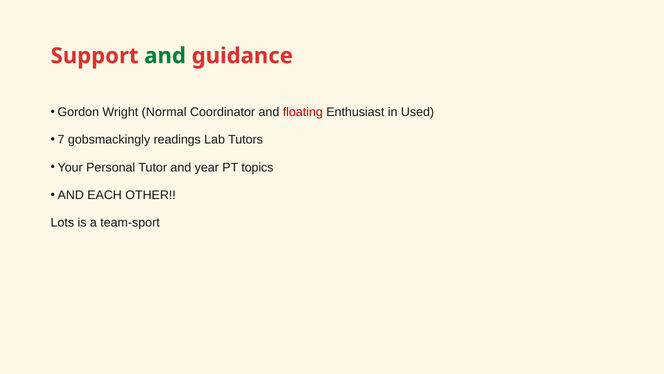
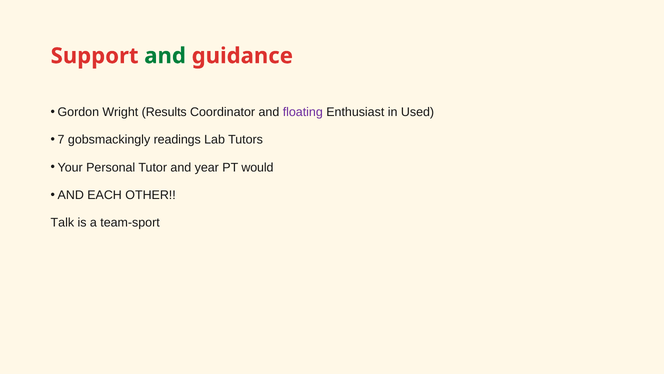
Normal: Normal -> Results (164, 112)
floating colour: red -> purple (303, 112)
topics: topics -> would (257, 167)
Lots: Lots -> Talk (62, 223)
